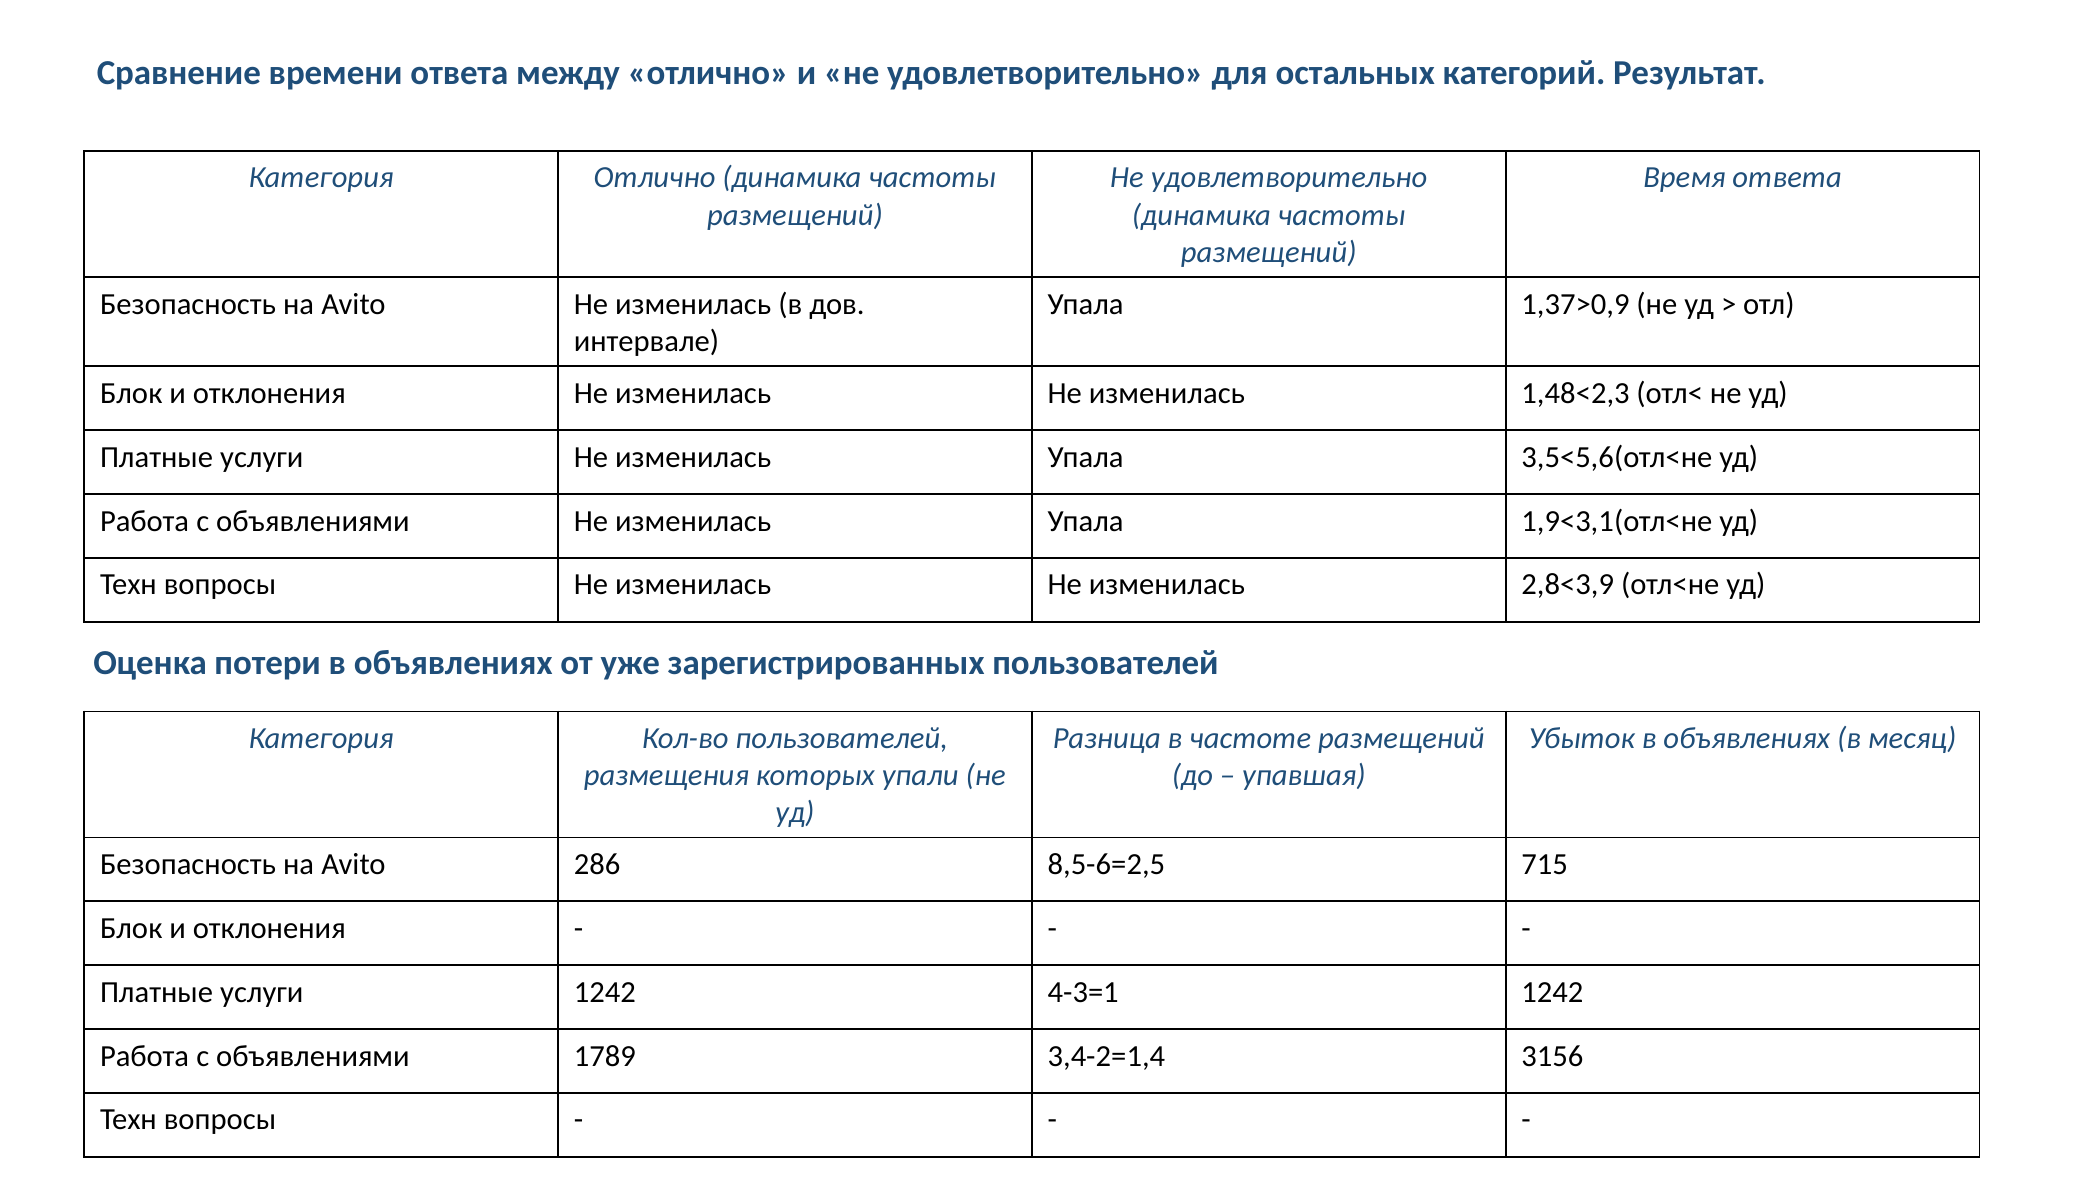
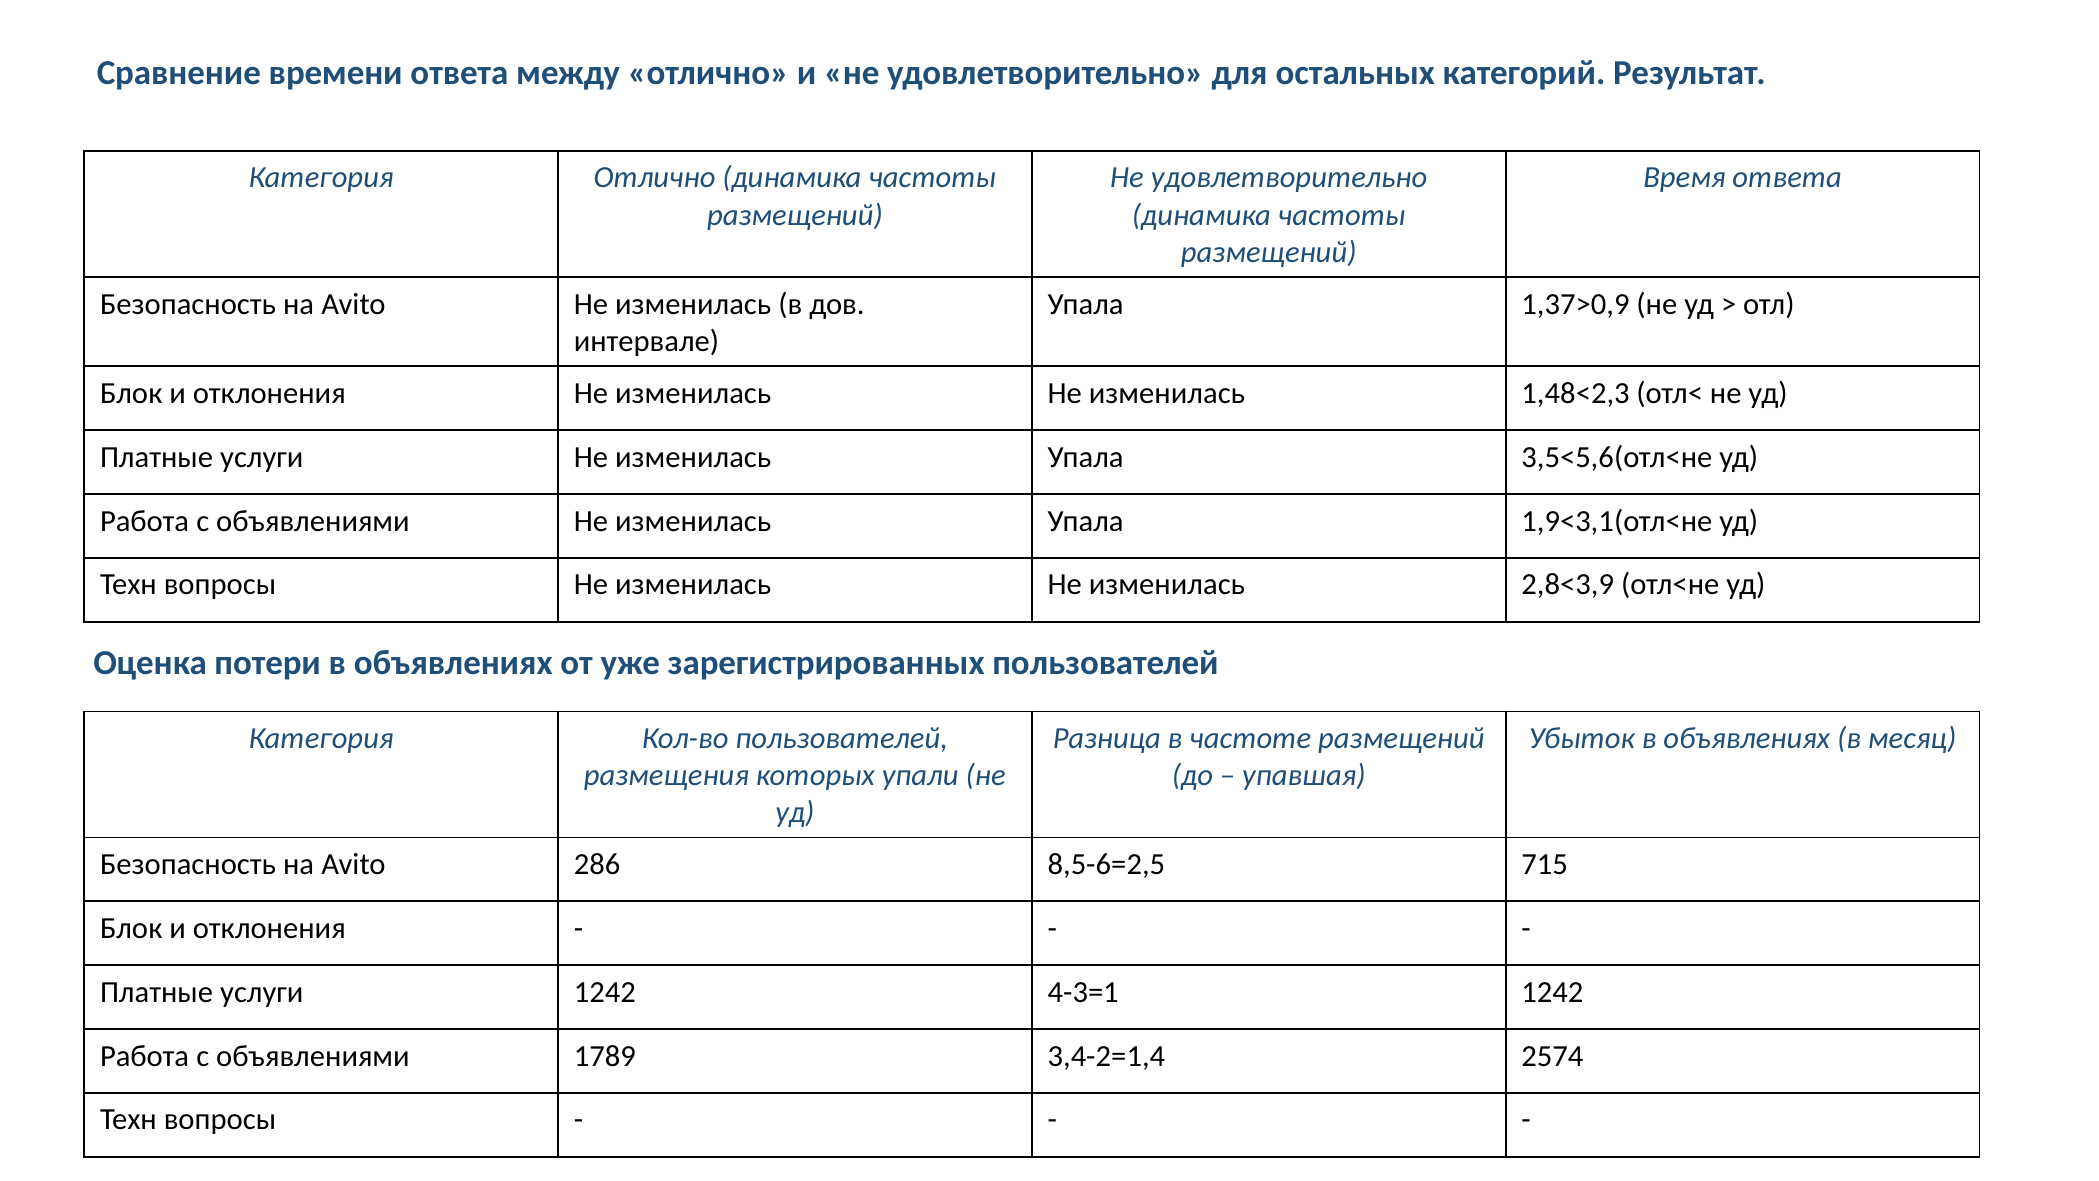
3156: 3156 -> 2574 (1552, 1056)
